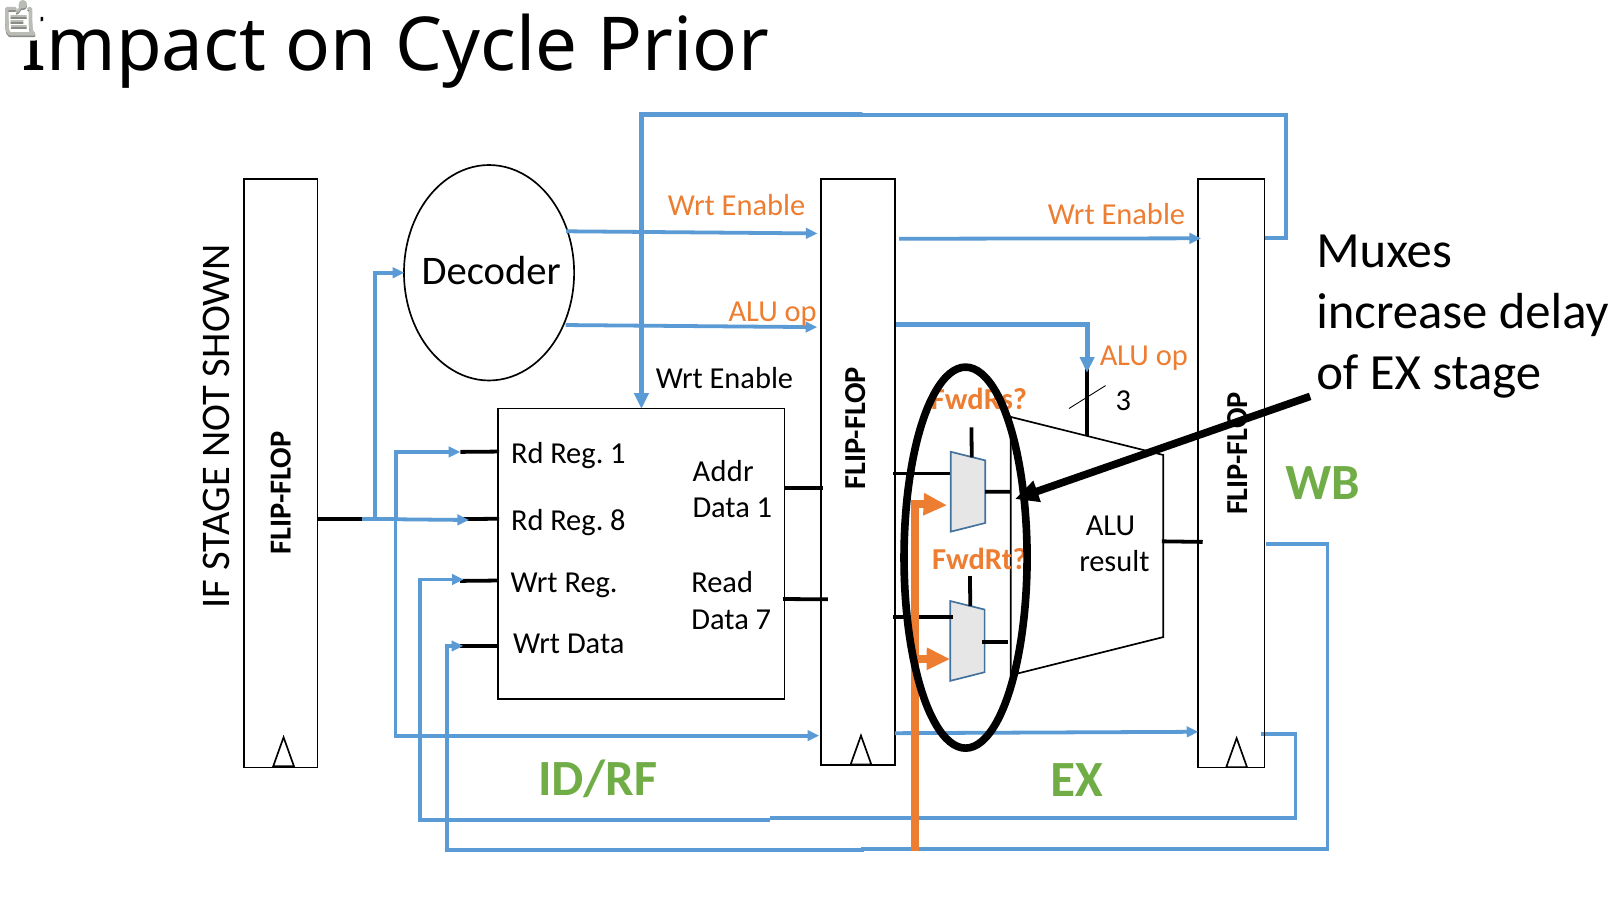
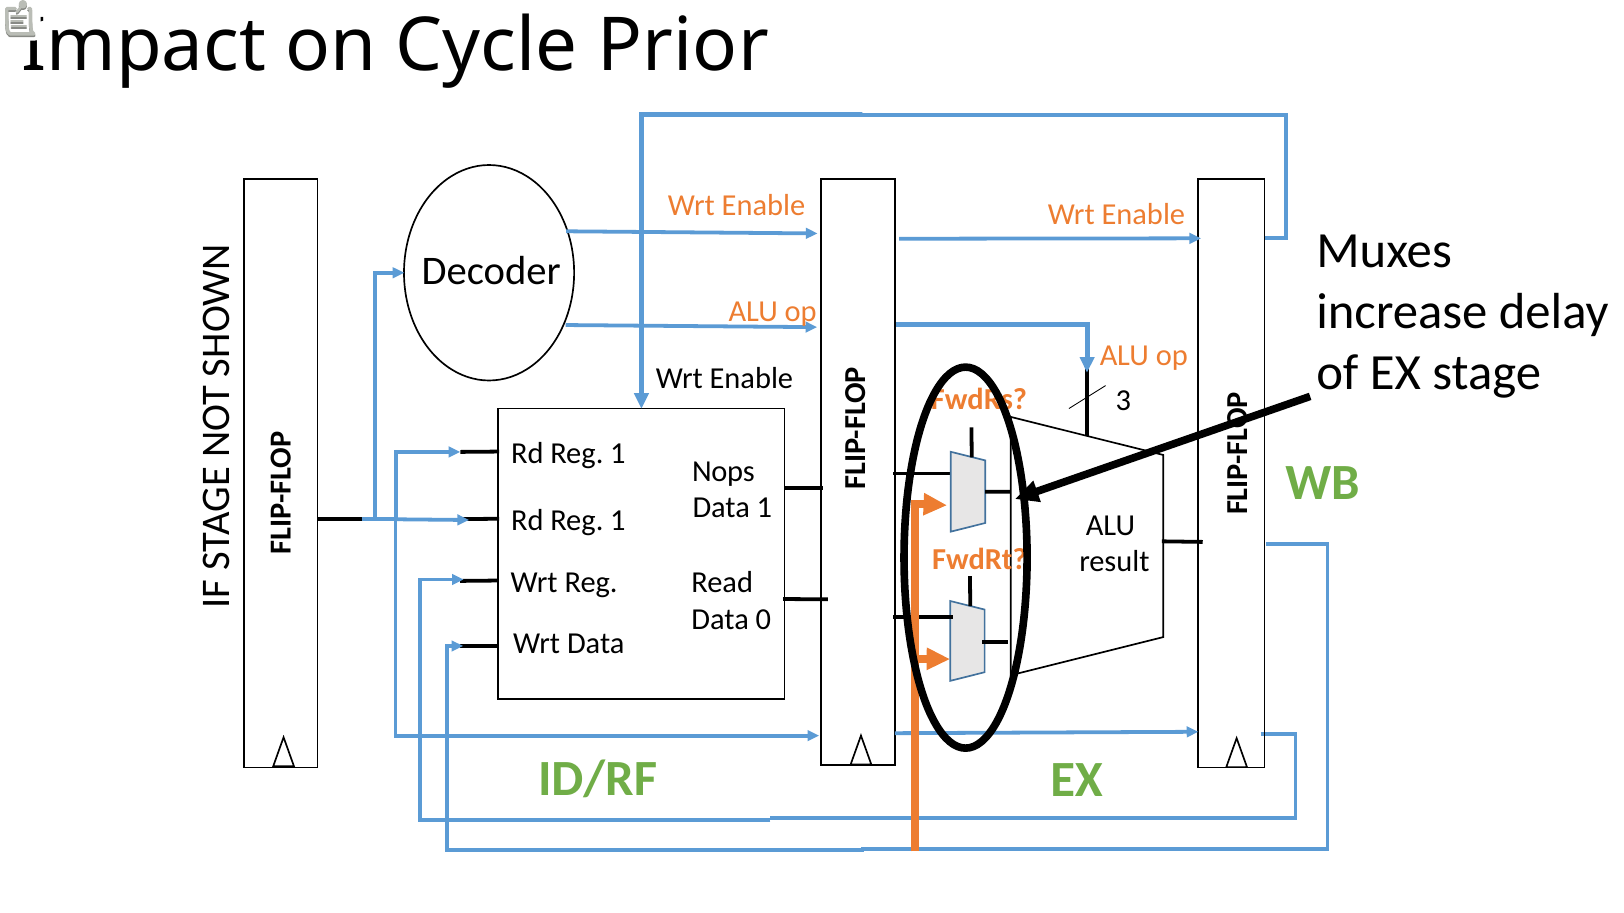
Addr: Addr -> Nops (723, 472)
8: 8 -> 1 (618, 521)
7: 7 -> 0 (763, 620)
